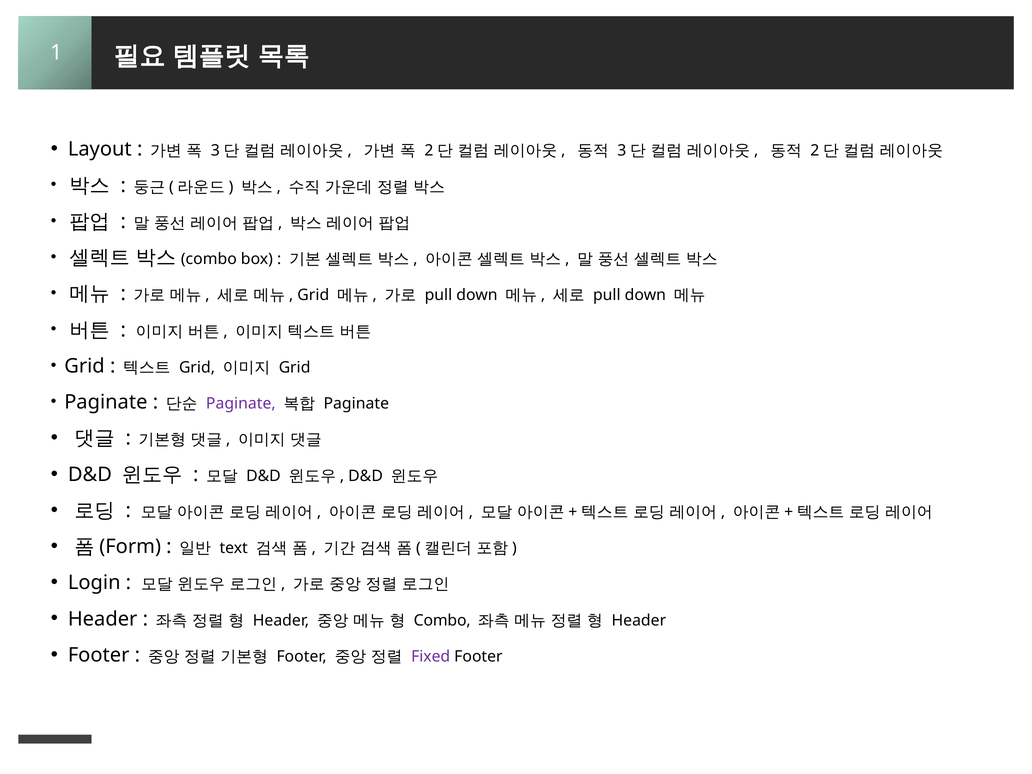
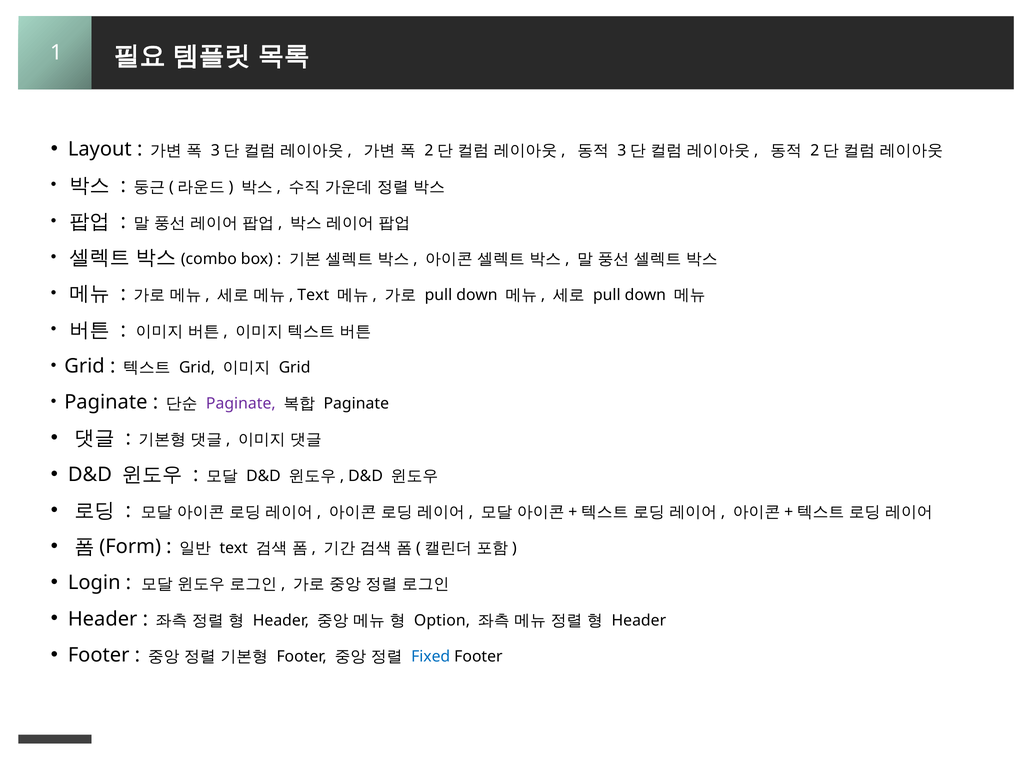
Grid: Grid -> Text (313, 295)
Combo: Combo -> Option (442, 620)
Fixed colour: purple -> blue (431, 656)
